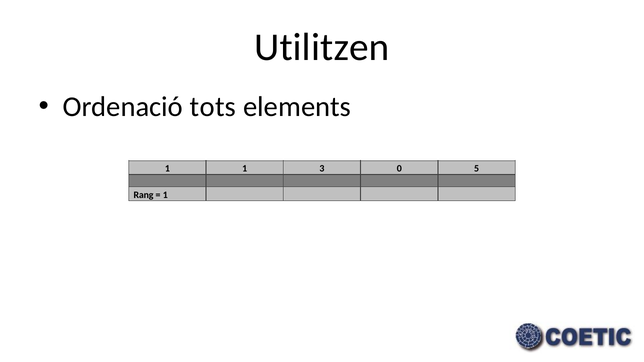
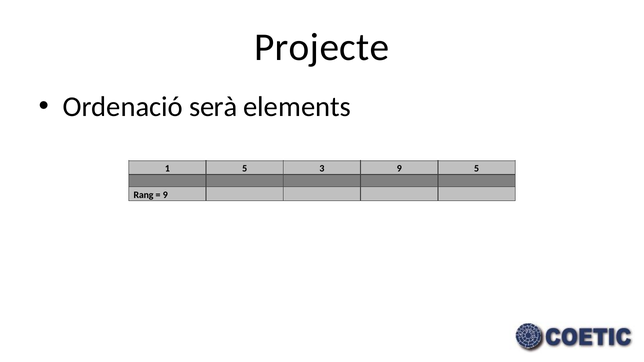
Utilitzen: Utilitzen -> Projecte (322, 47)
tots: tots -> serà (213, 107)
1 1: 1 -> 5 (245, 169)
3 0: 0 -> 9 (399, 169)
1: 1 -> 9 (165, 195)
